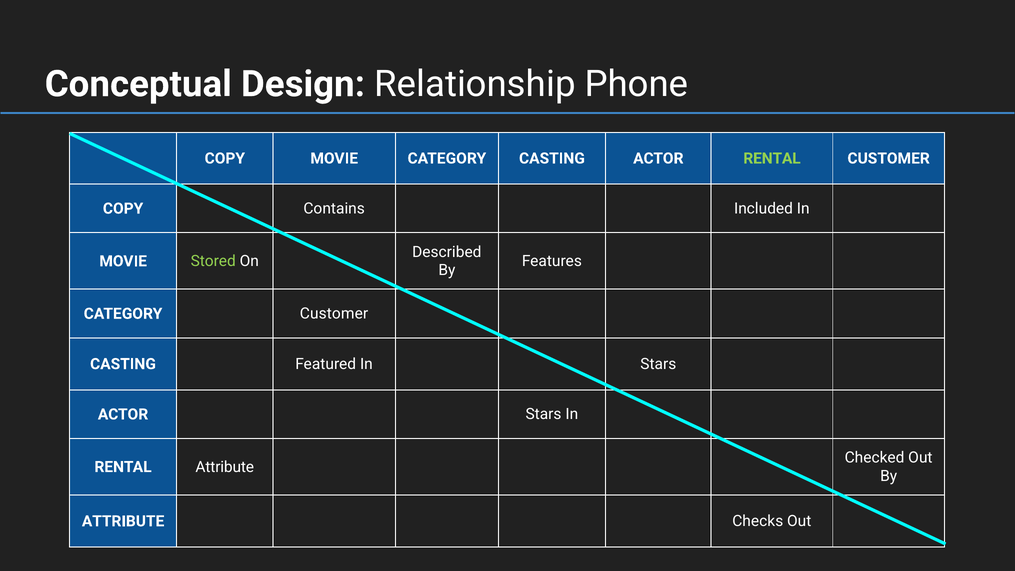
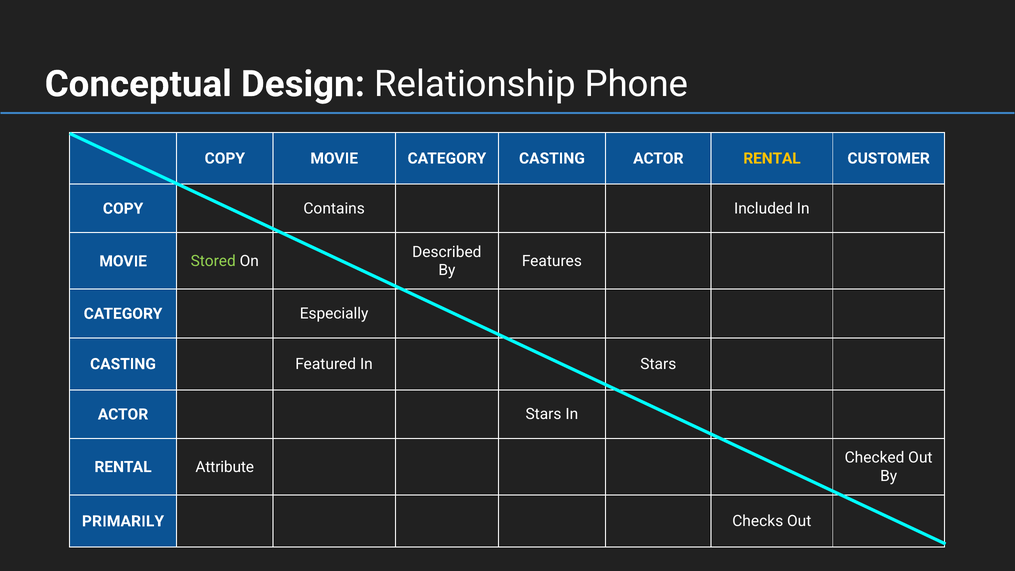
RENTAL colour: light green -> yellow (772, 158)
CATEGORY Customer: Customer -> Especially (334, 314)
ATTRIBUTE: ATTRIBUTE -> PRIMARILY (123, 521)
